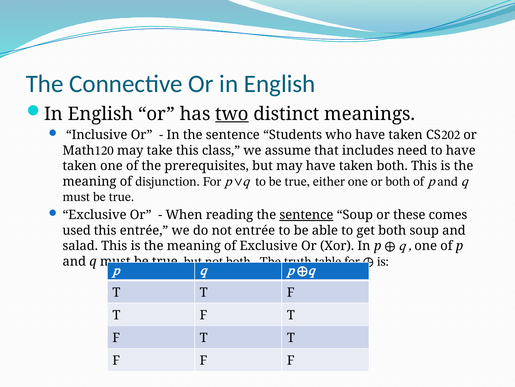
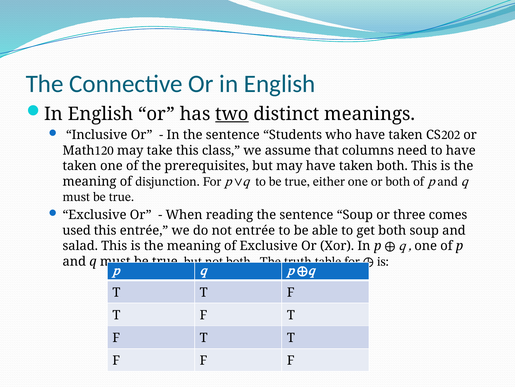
includes: includes -> columns (368, 150)
sentence underline: present -> none (306, 215)
these: these -> three (409, 215)
